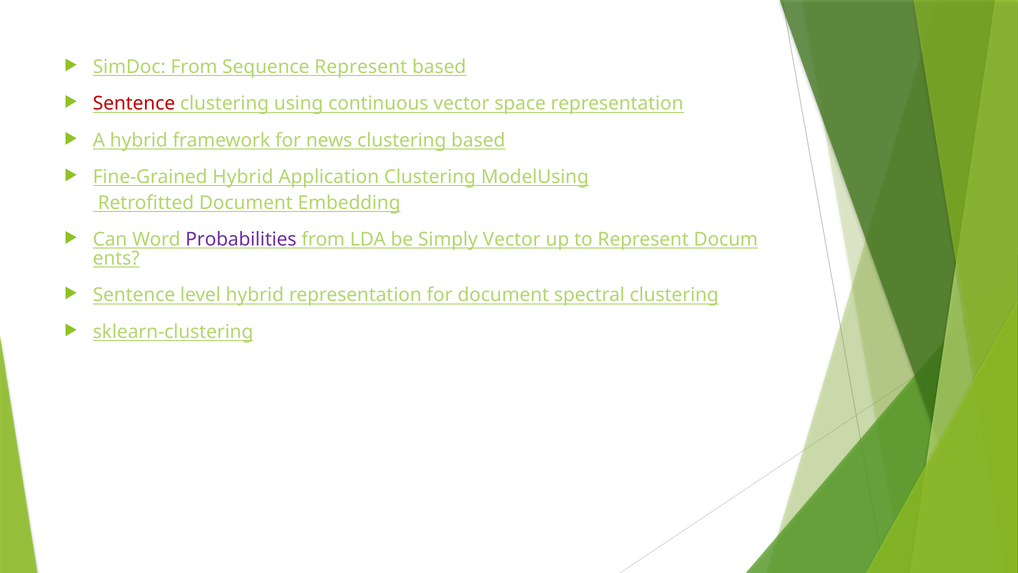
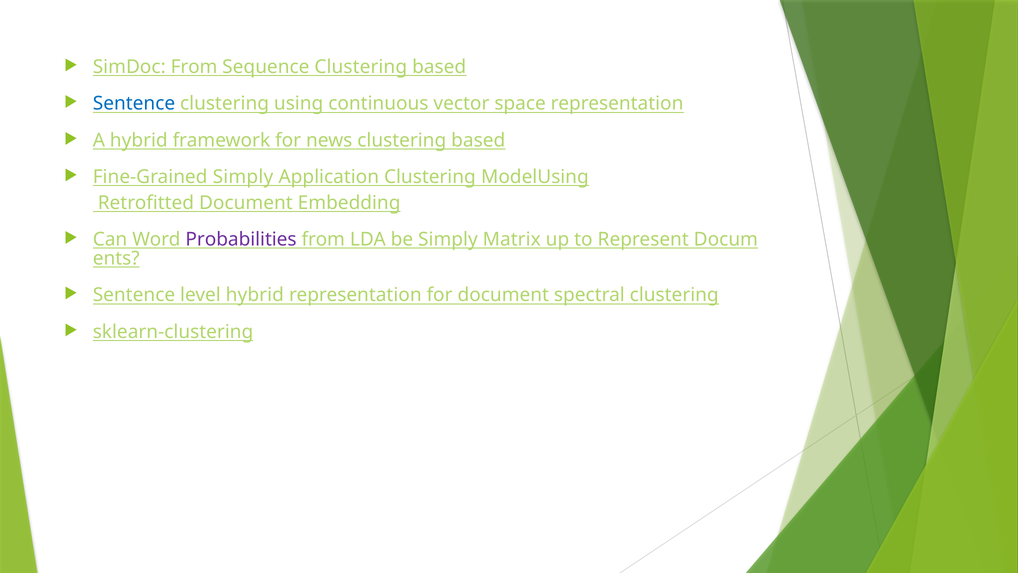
Sequence Represent: Represent -> Clustering (361, 67)
Sentence colour: red -> blue (134, 104)
Fine-Grained Hybrid: Hybrid -> Simply (243, 177)
Simply Vector: Vector -> Matrix (512, 239)
